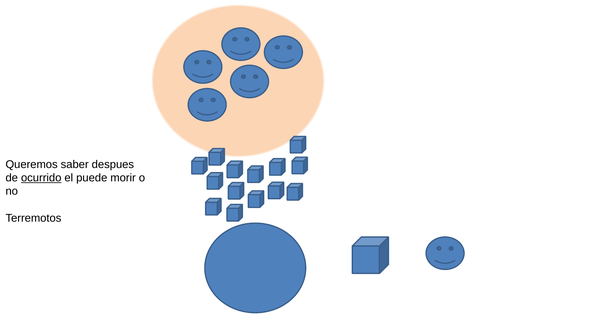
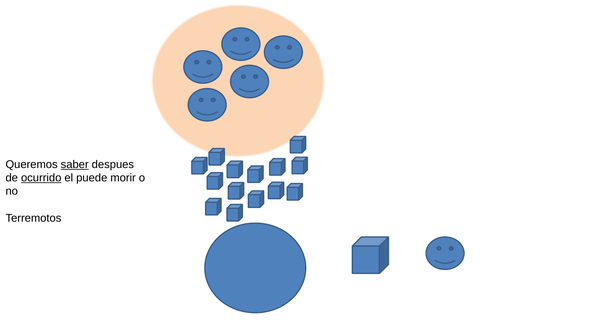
saber underline: none -> present (75, 165)
